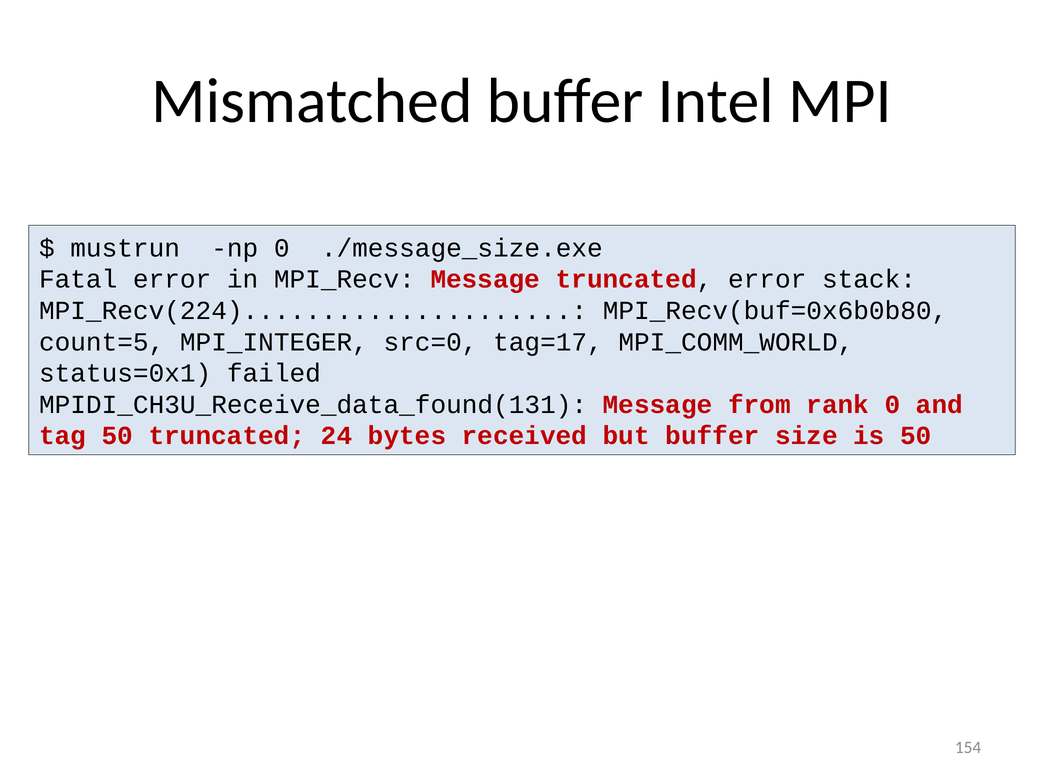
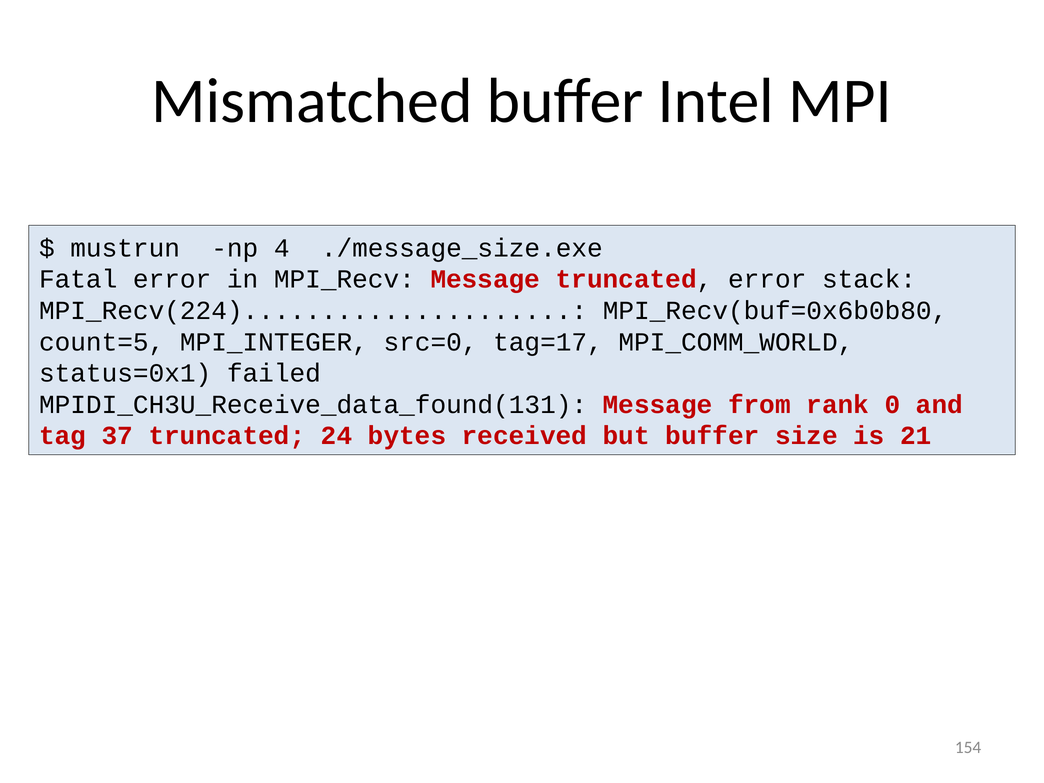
np 0: 0 -> 4 (282, 248)
tag 50: 50 -> 37 (117, 436)
is 50: 50 -> 21 (916, 436)
